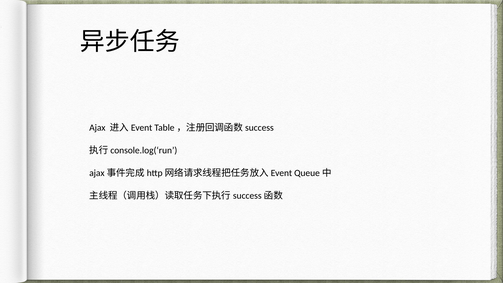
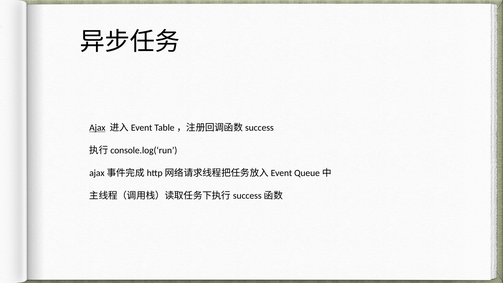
Ajax underline: none -> present (97, 128)
